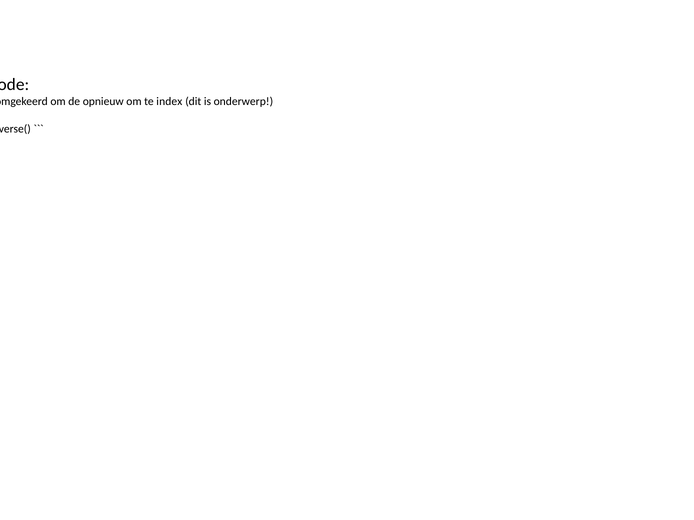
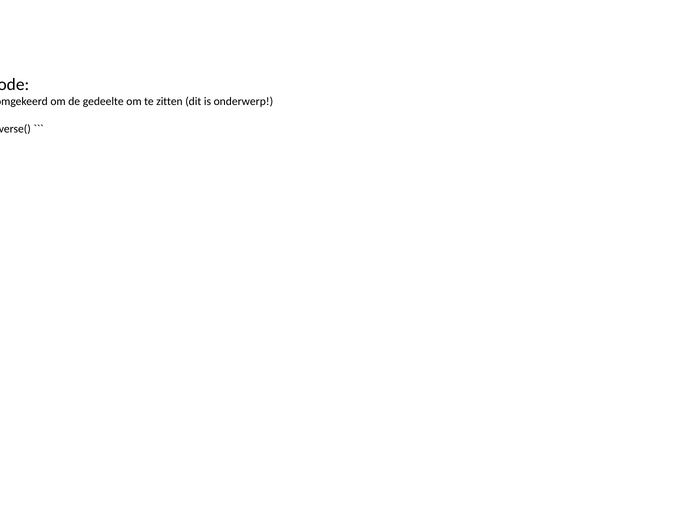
opnieuw: opnieuw -> gedeelte (103, 101)
index: index -> zitten (169, 101)
